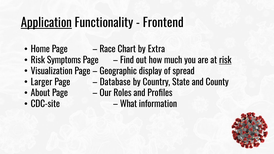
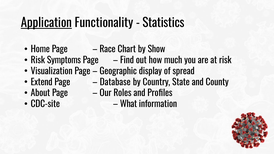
Frontend: Frontend -> Statistics (163, 23)
Extra: Extra -> Show (156, 49)
risk underline: present -> none (225, 60)
Larger: Larger -> Extend (42, 82)
